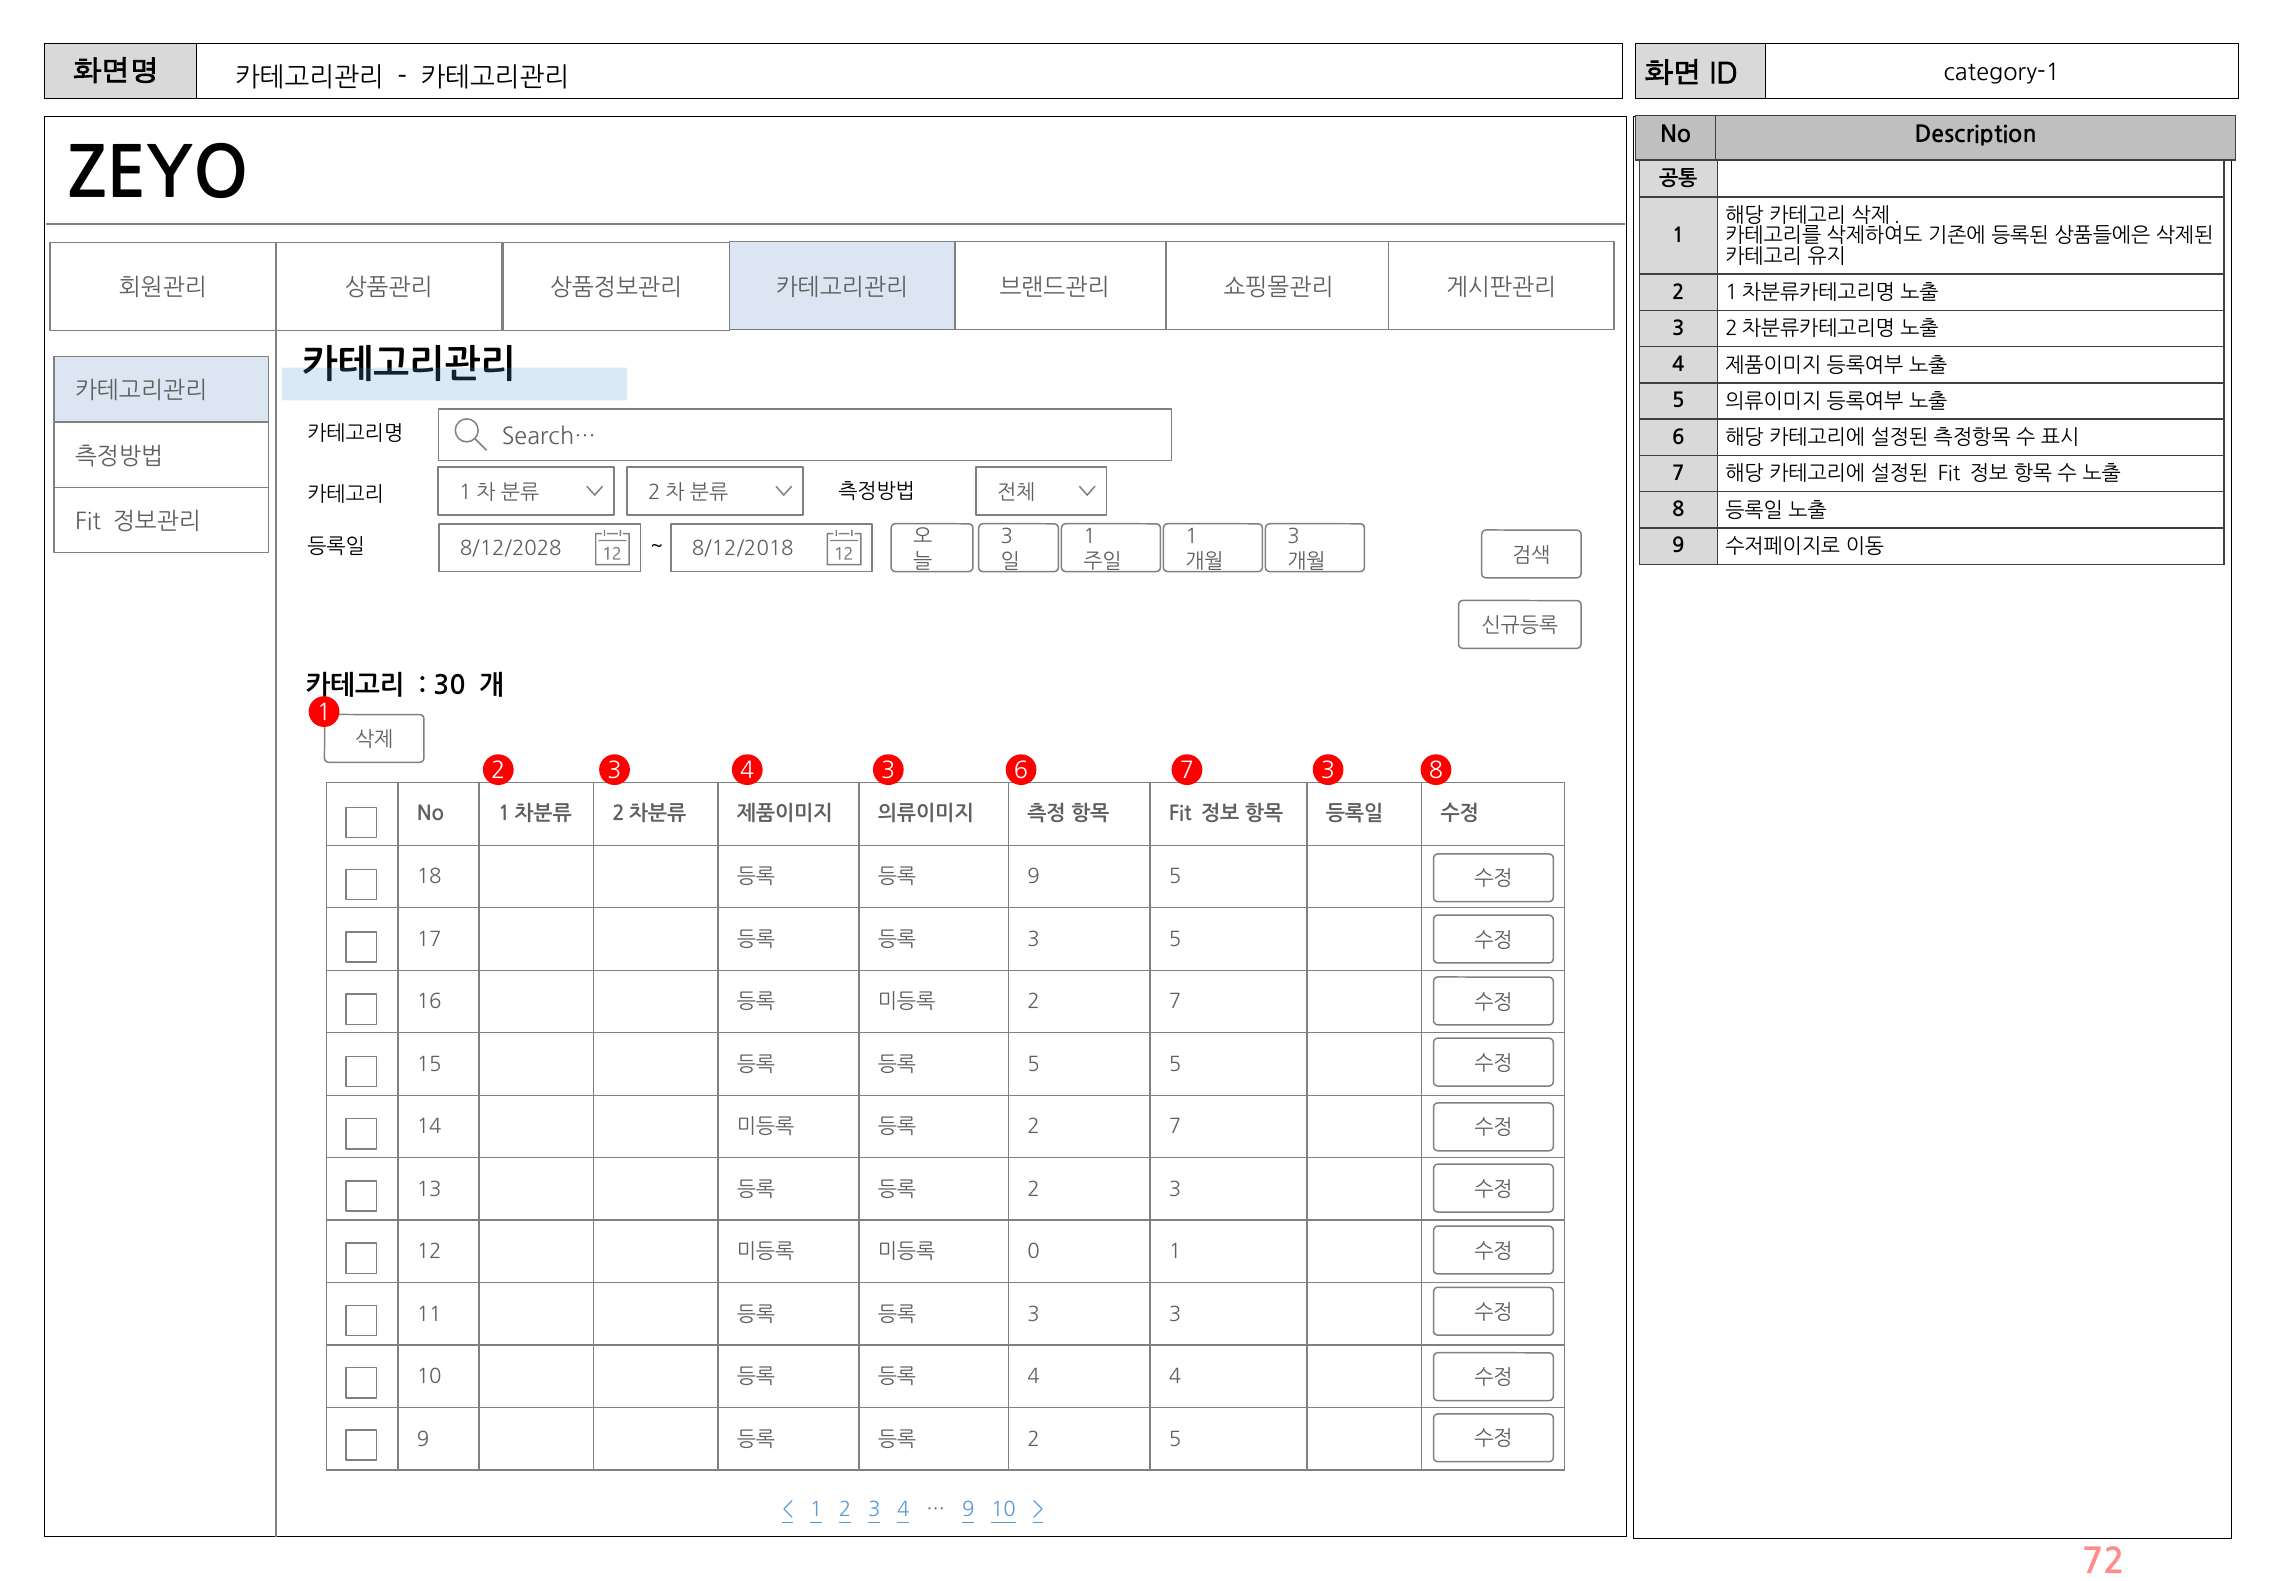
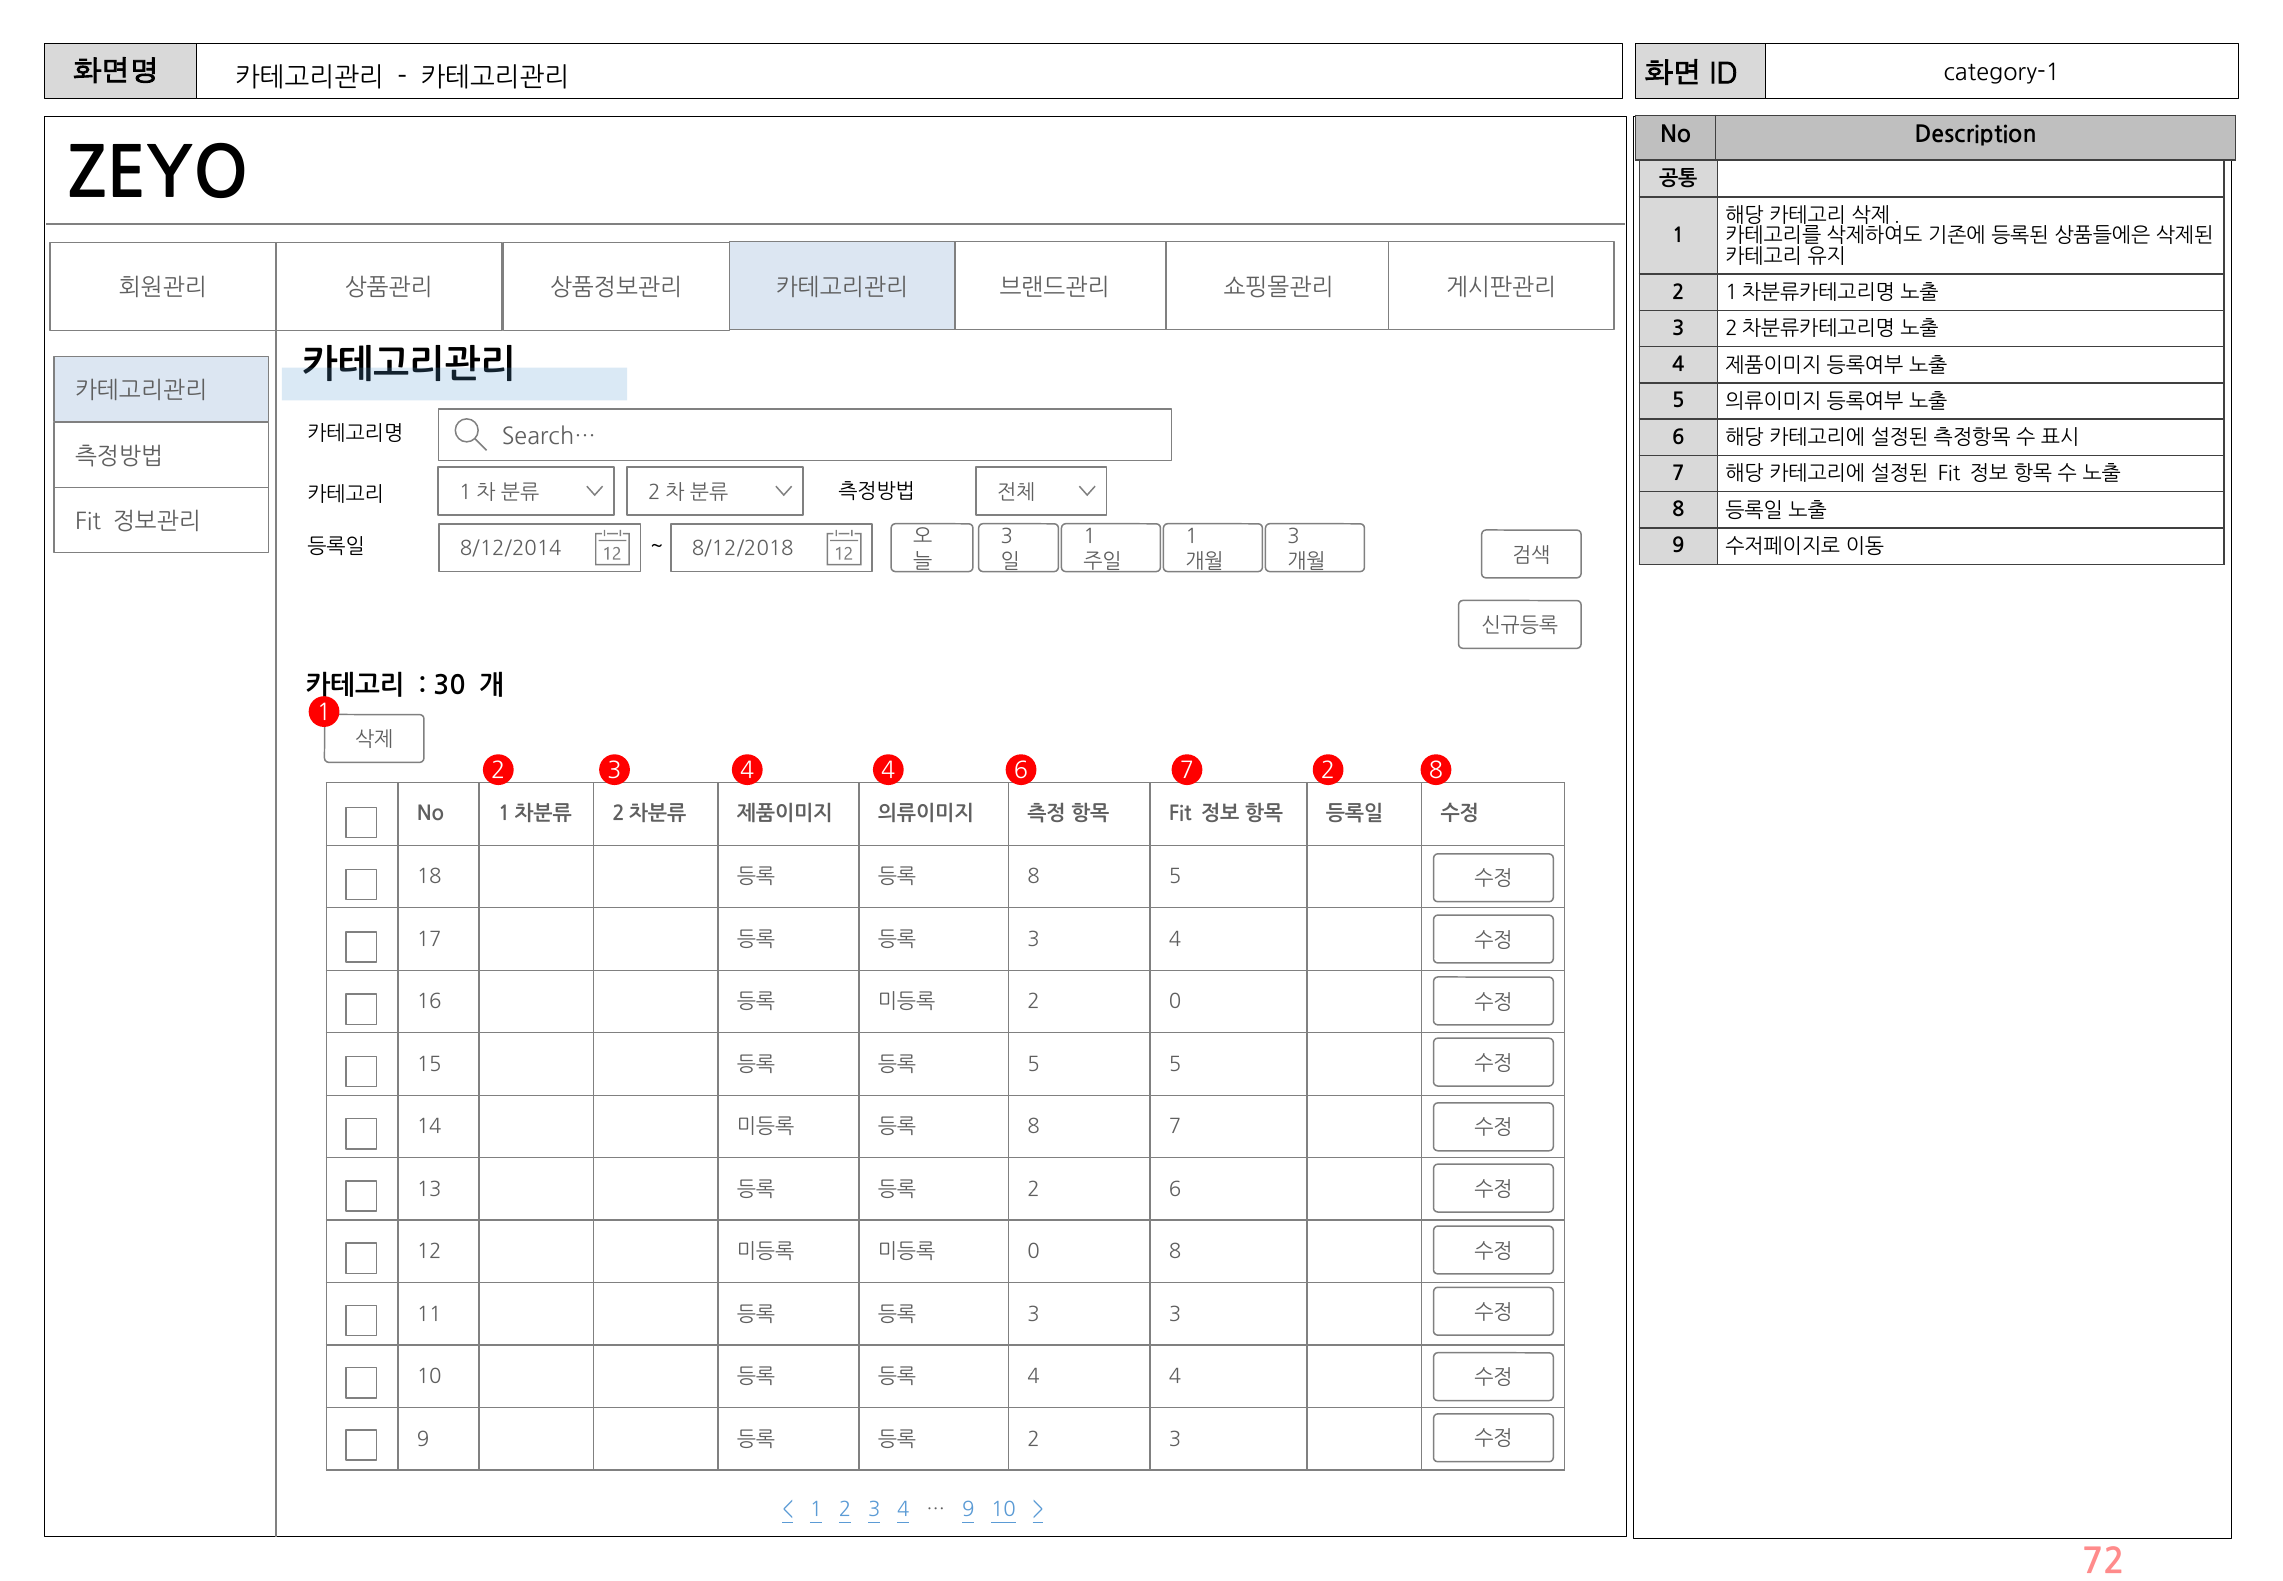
8/12/2028: 8/12/2028 -> 8/12/2014 (511, 549)
3 4 3: 3 -> 4 (888, 771)
7 3: 3 -> 2 (1328, 771)
9: 9 -> 8 (1034, 877)
5: 5 -> 4 (1175, 939)
7: 7 -> 0 (1175, 1002)
2: 2 -> 8 (1034, 1127)
3: 3 -> 6 (1175, 1189)
0 1: 1 -> 8 (1175, 1252)
5: 5 -> 3 (1175, 1439)
